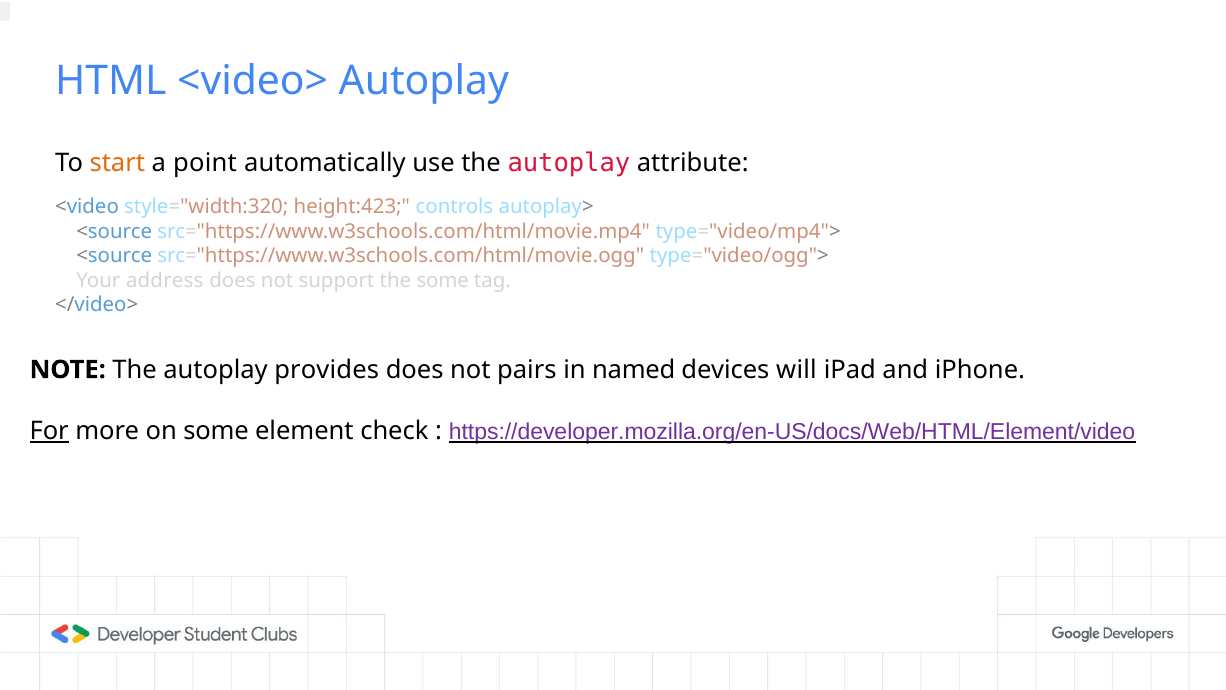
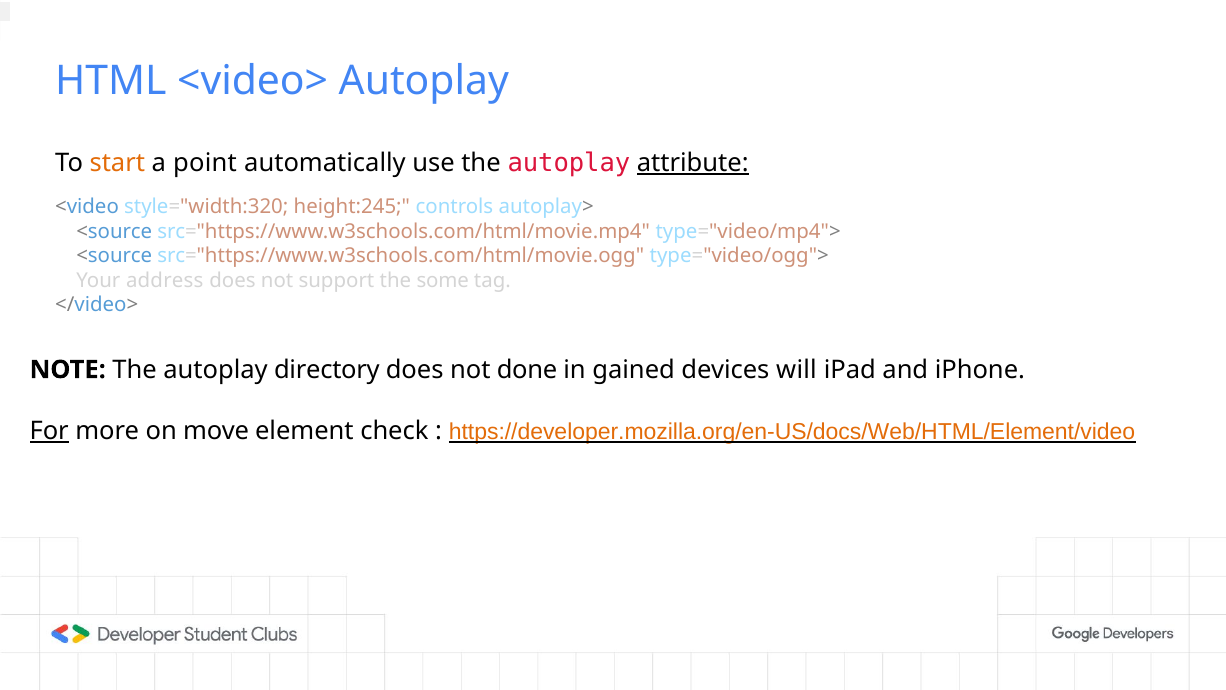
attribute underline: none -> present (693, 163)
height:423: height:423 -> height:245 (352, 207)
provides: provides -> directory (327, 369)
pairs: pairs -> done (527, 369)
named: named -> gained (634, 369)
on some: some -> move (216, 431)
https://developer.mozilla.org/en-US/docs/Web/HTML/Element/video colour: purple -> orange (792, 432)
